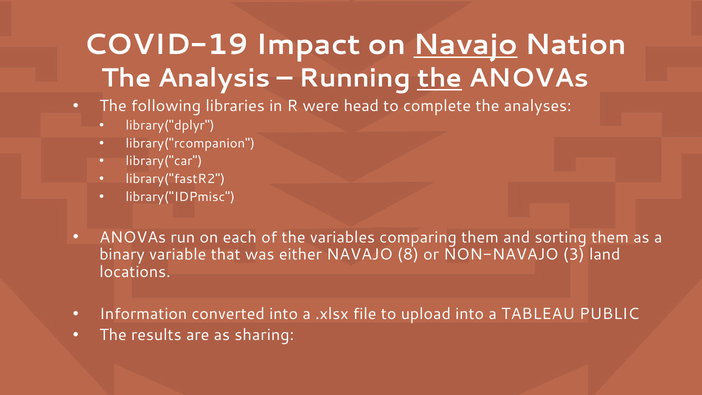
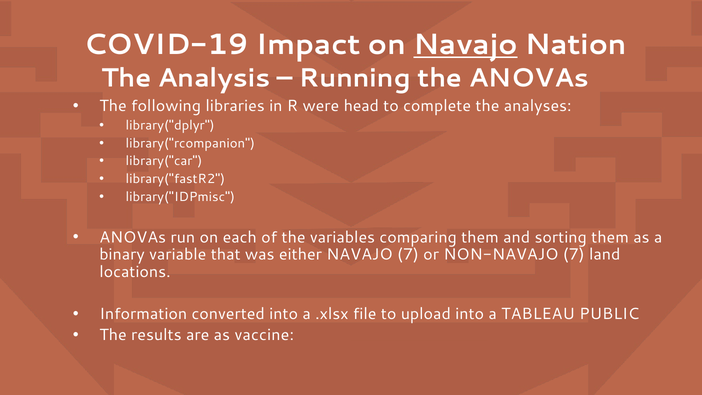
the underline: present -> none (440, 78)
NAVAJO 8: 8 -> 7 (408, 255)
NON-NAVAJO 3: 3 -> 7 (574, 255)
sharing: sharing -> vaccine (264, 335)
